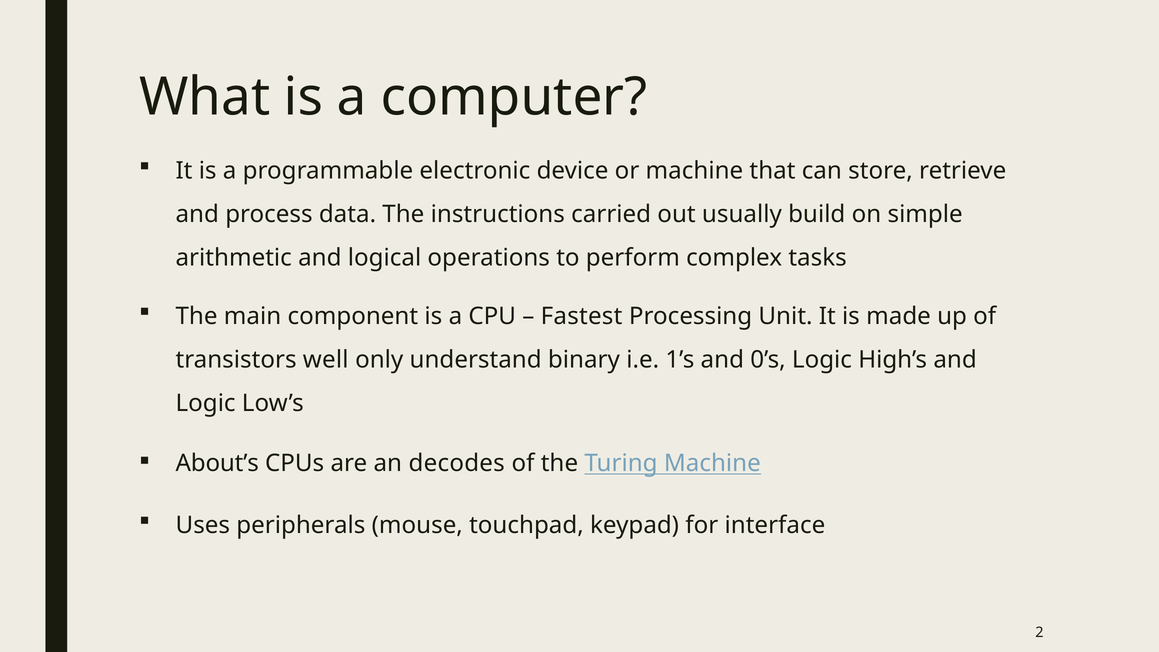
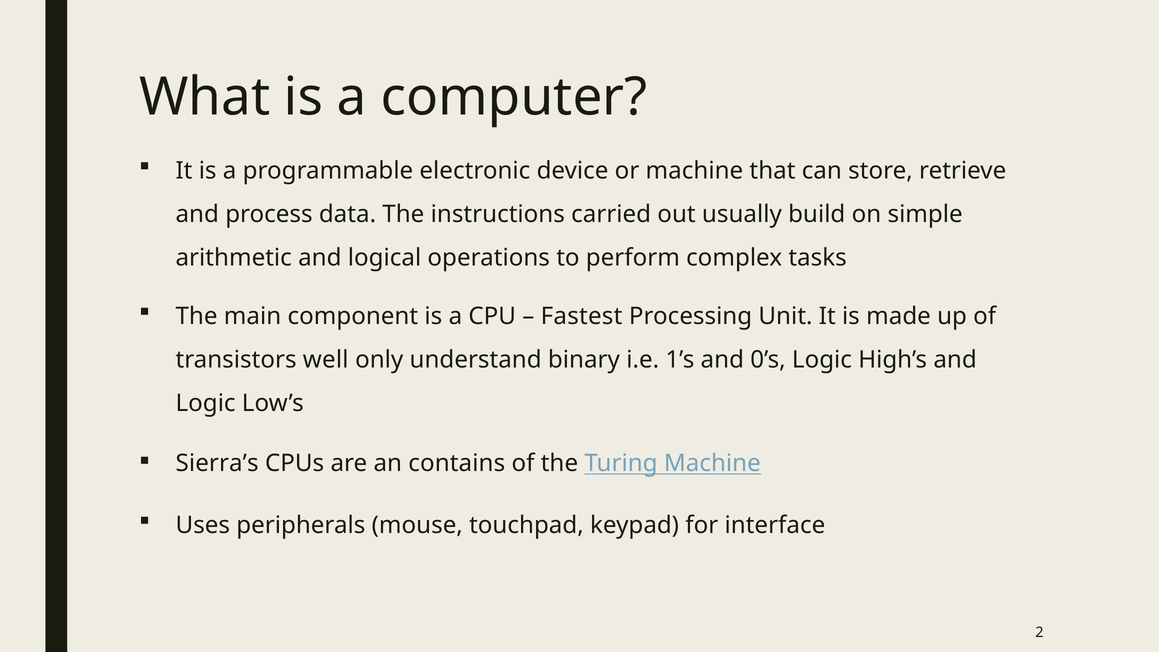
About’s: About’s -> Sierra’s (217, 463)
decodes: decodes -> contains (457, 463)
